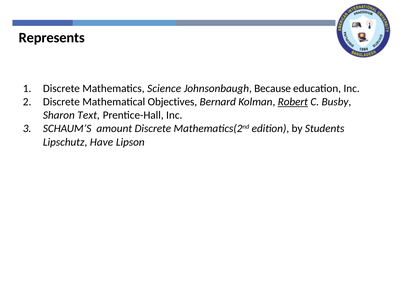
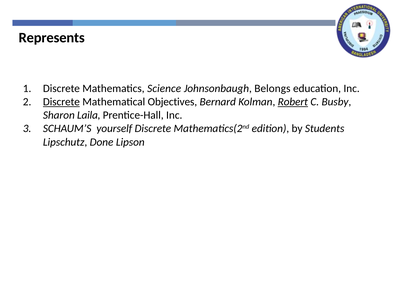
Because: Because -> Belongs (272, 88)
Discrete underline: none -> present (61, 102)
Text: Text -> Laila (89, 115)
amount: amount -> yourself (114, 129)
Have: Have -> Done (102, 142)
